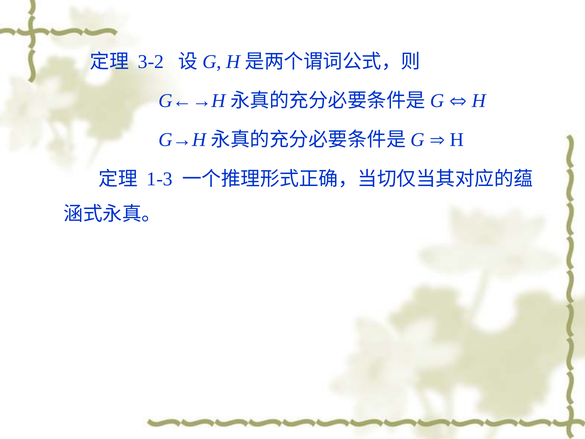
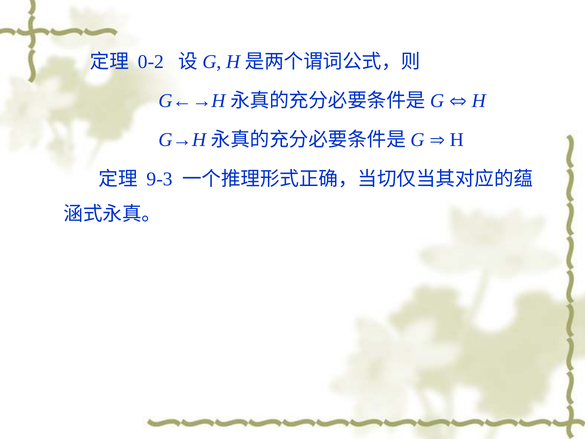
3-2: 3-2 -> 0-2 (151, 62)
1-3: 1-3 -> 9-3 (160, 179)
